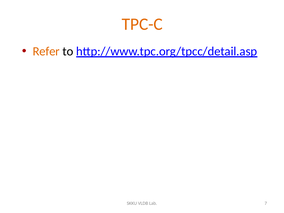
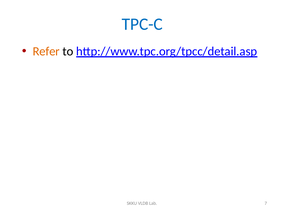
TPC-C colour: orange -> blue (142, 24)
